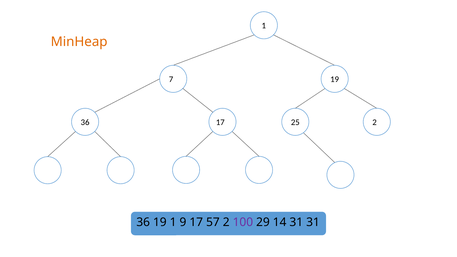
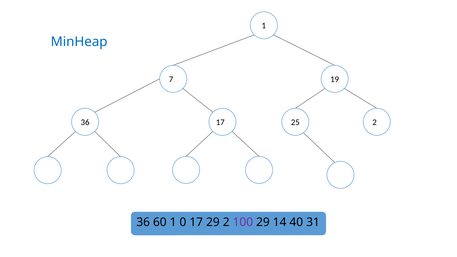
MinHeap colour: orange -> blue (79, 42)
36 19: 19 -> 60 (160, 222)
9: 9 -> 0 (183, 222)
17 57: 57 -> 29 (213, 222)
14 31: 31 -> 40 (296, 222)
